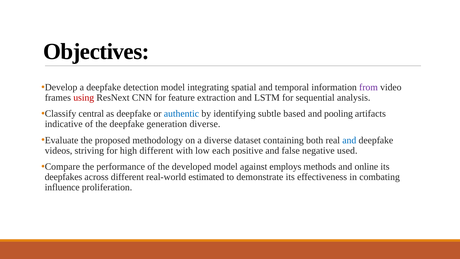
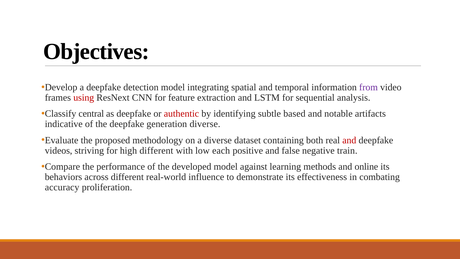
authentic colour: blue -> red (181, 114)
pooling: pooling -> notable (338, 114)
and colour: blue -> red (349, 140)
used: used -> train (347, 150)
employs: employs -> learning (285, 166)
deepfakes: deepfakes -> behaviors (63, 177)
estimated: estimated -> influence (206, 177)
influence: influence -> accuracy (62, 187)
